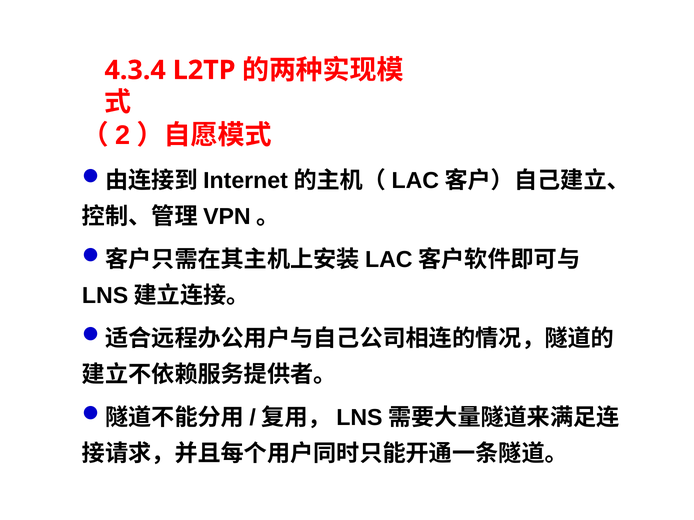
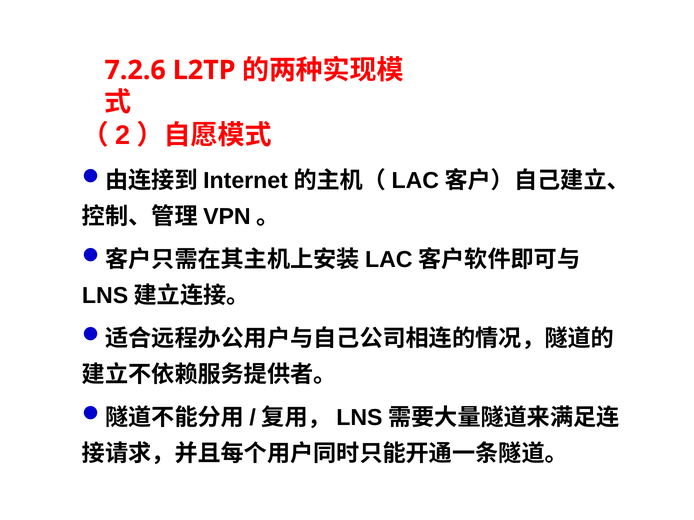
4.3.4: 4.3.4 -> 7.2.6 (135, 70)
